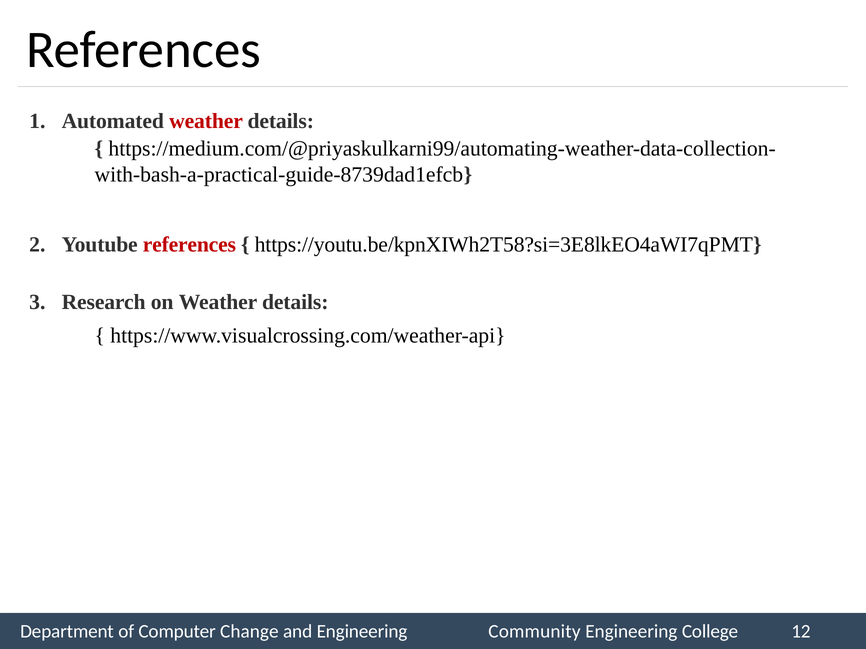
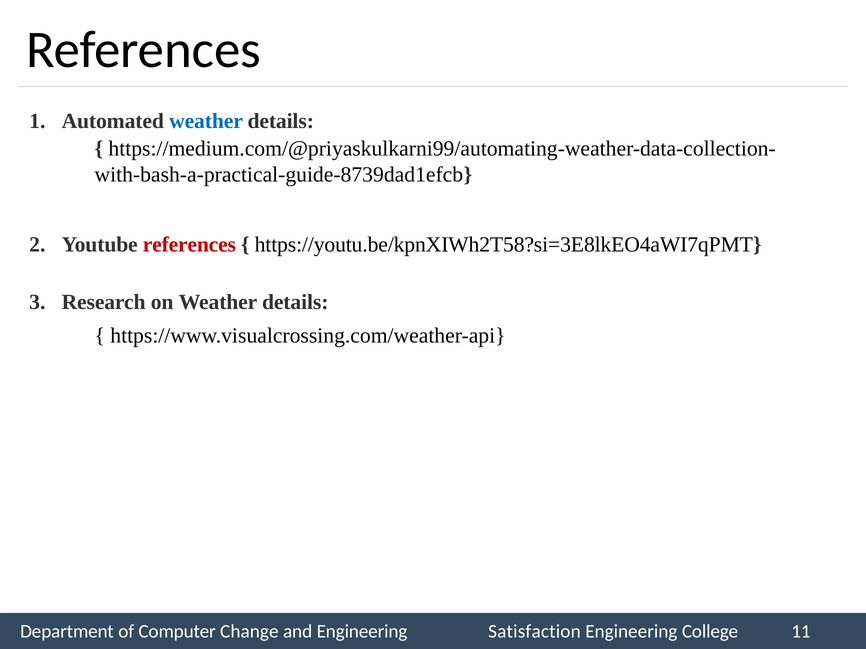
weather colour: red -> blue (206, 121)
Community: Community -> Satisfaction (534, 632)
12: 12 -> 11 (801, 632)
